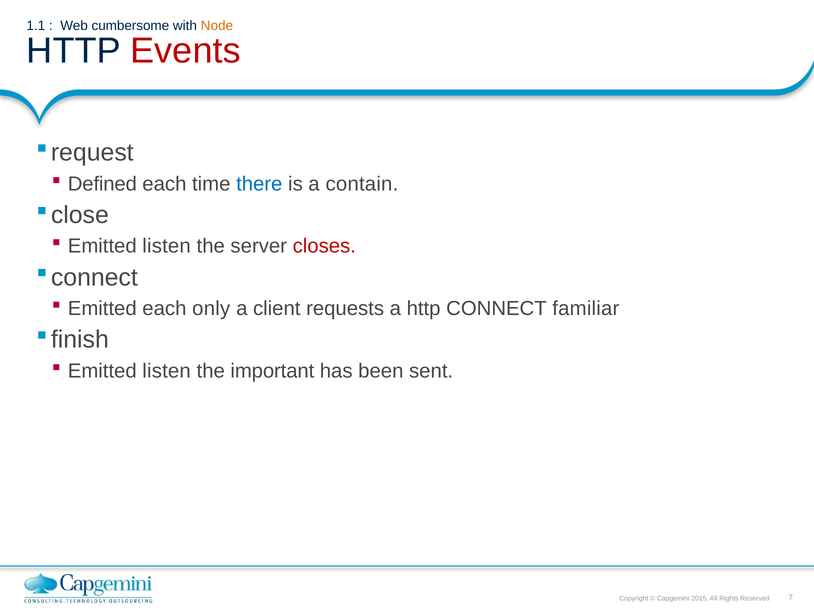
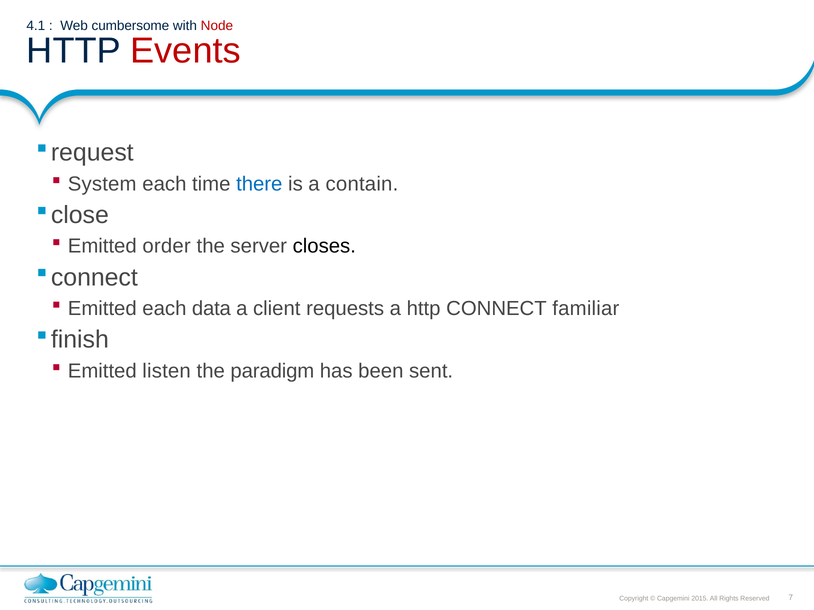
1.1: 1.1 -> 4.1 (36, 26)
Node colour: orange -> red (217, 26)
Defined: Defined -> System (102, 184)
listen: listen -> order (167, 246)
closes colour: red -> black (324, 246)
only: only -> data (211, 309)
important: important -> paradigm (272, 371)
